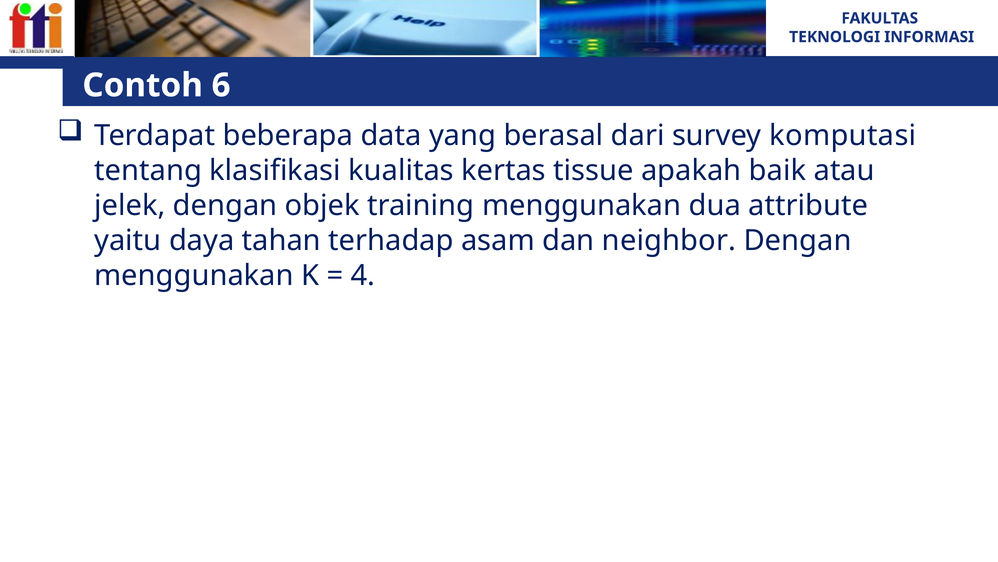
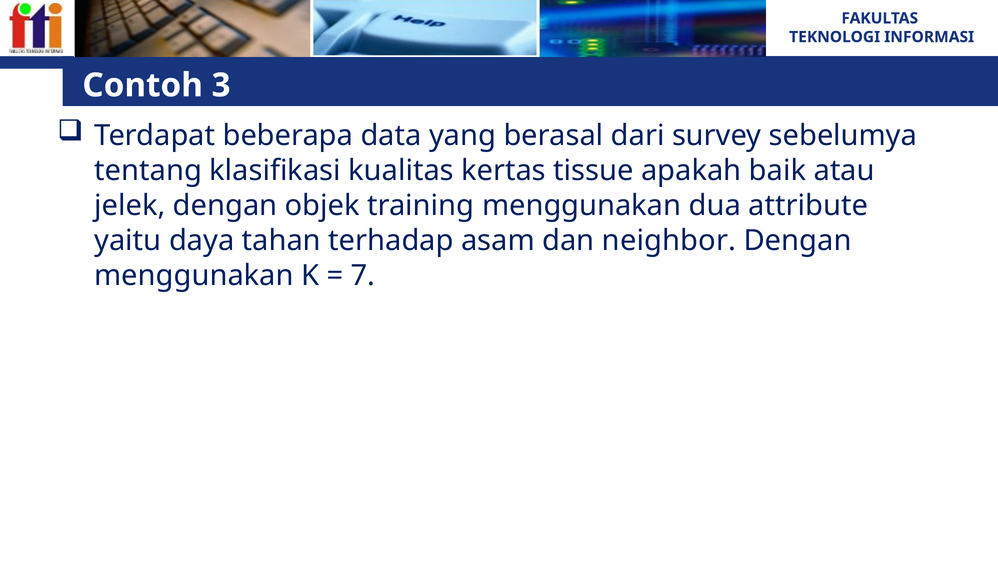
6: 6 -> 3 (221, 85)
komputasi: komputasi -> sebelumya (843, 136)
4: 4 -> 7 (363, 275)
